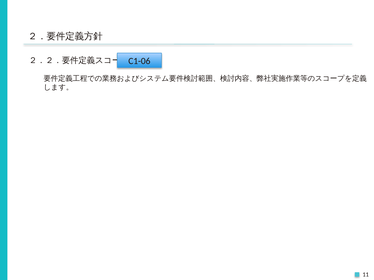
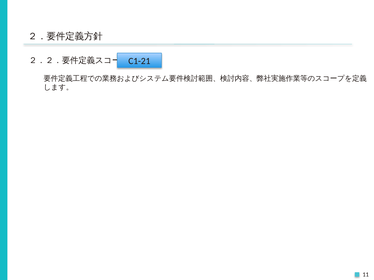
C1-06: C1-06 -> C1-21 (139, 61)
